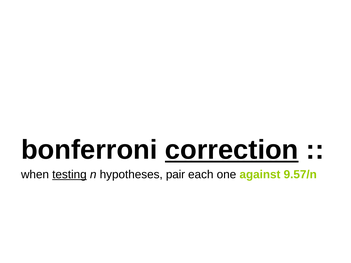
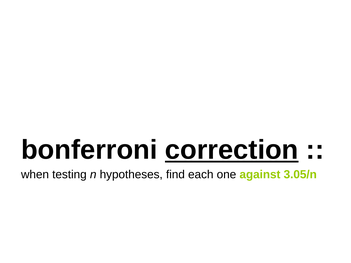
testing underline: present -> none (69, 175)
pair: pair -> find (175, 175)
9.57/n: 9.57/n -> 3.05/n (300, 175)
